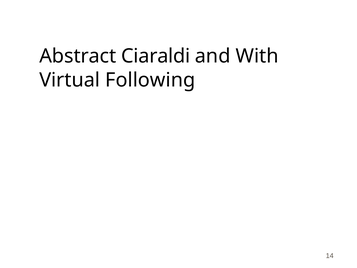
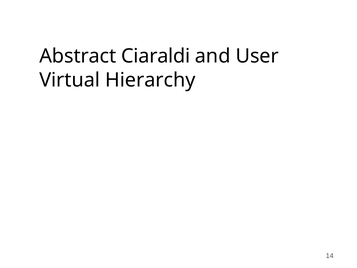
With: With -> User (257, 56)
Following: Following -> Hierarchy (150, 80)
